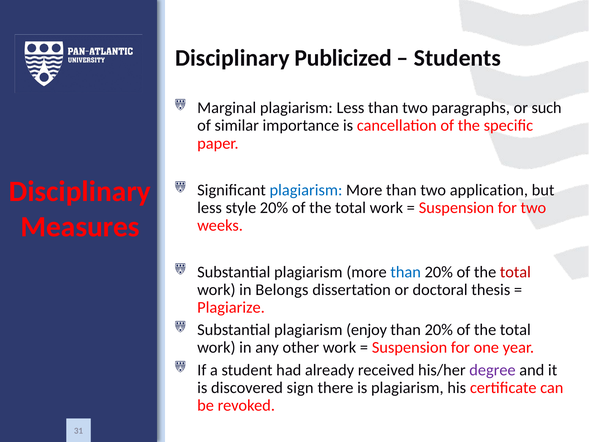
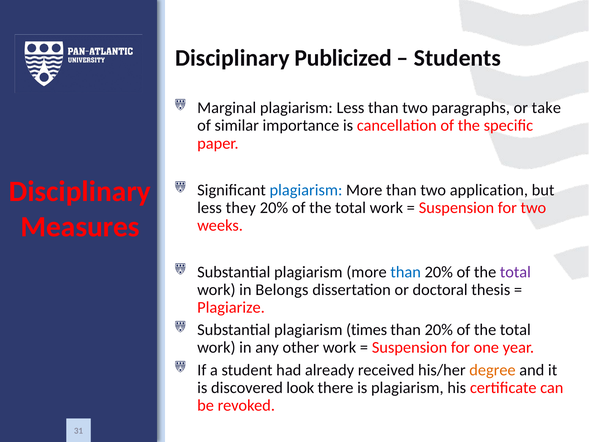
such: such -> take (546, 108)
style: style -> they (241, 208)
total colour: red -> purple (515, 272)
enjoy: enjoy -> times (367, 330)
degree colour: purple -> orange (492, 370)
sign: sign -> look (300, 387)
